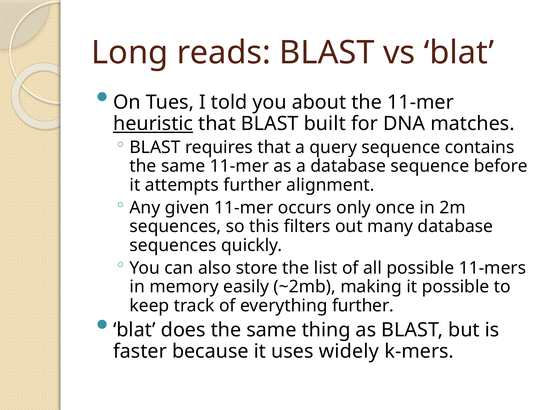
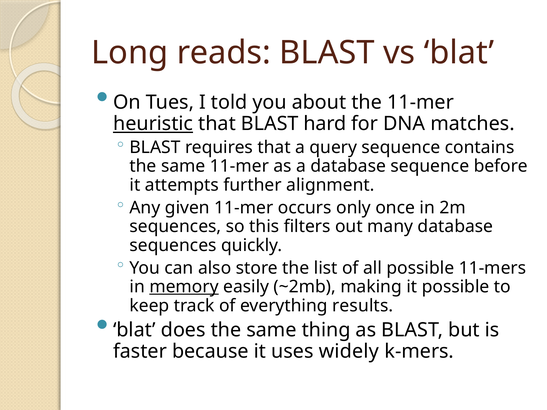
built: built -> hard (325, 124)
memory underline: none -> present (184, 287)
everything further: further -> results (363, 306)
